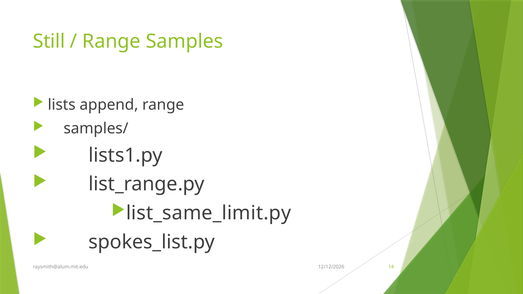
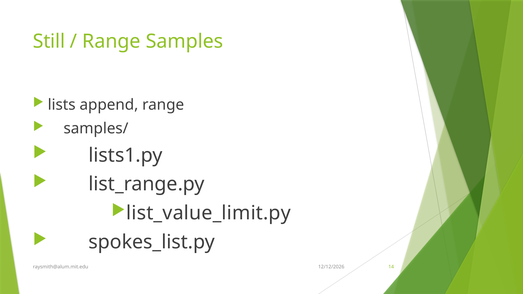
list_same_limit.py: list_same_limit.py -> list_value_limit.py (209, 213)
